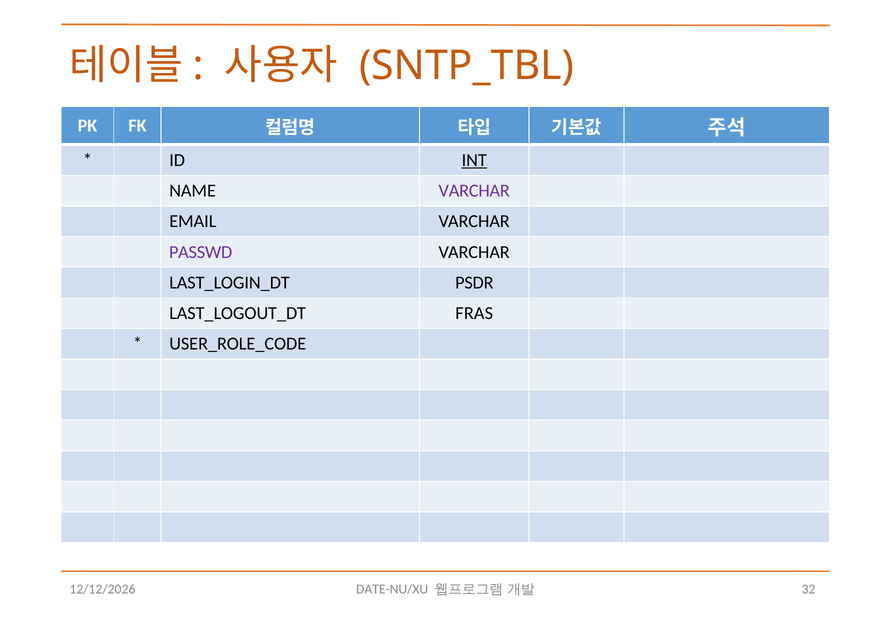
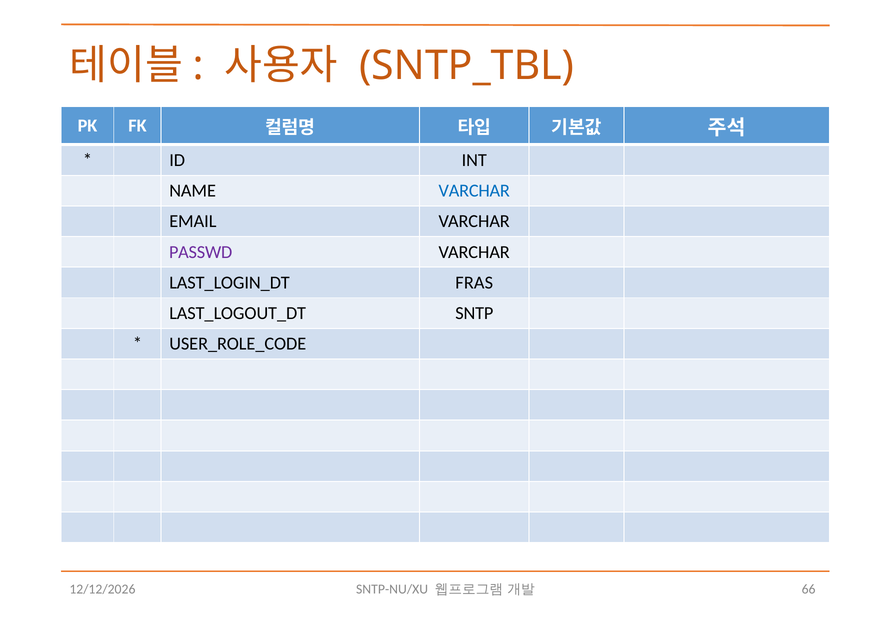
INT underline: present -> none (474, 160)
VARCHAR colour: purple -> blue (474, 191)
PSDR: PSDR -> FRAS (474, 283)
FRAS: FRAS -> SNTP (474, 313)
DATE-NU/XU: DATE-NU/XU -> SNTP-NU/XU (392, 589)
32: 32 -> 66 (809, 589)
